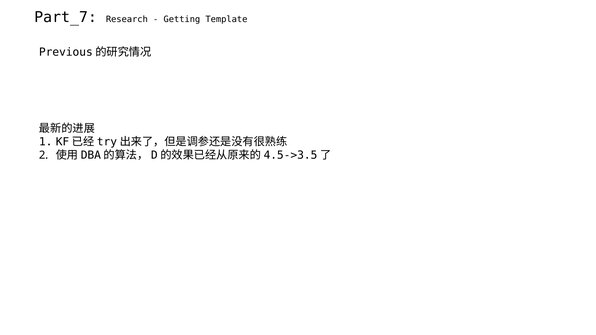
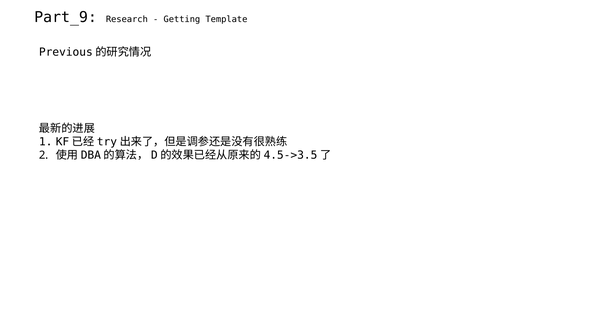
Part_7: Part_7 -> Part_9 (66, 17)
